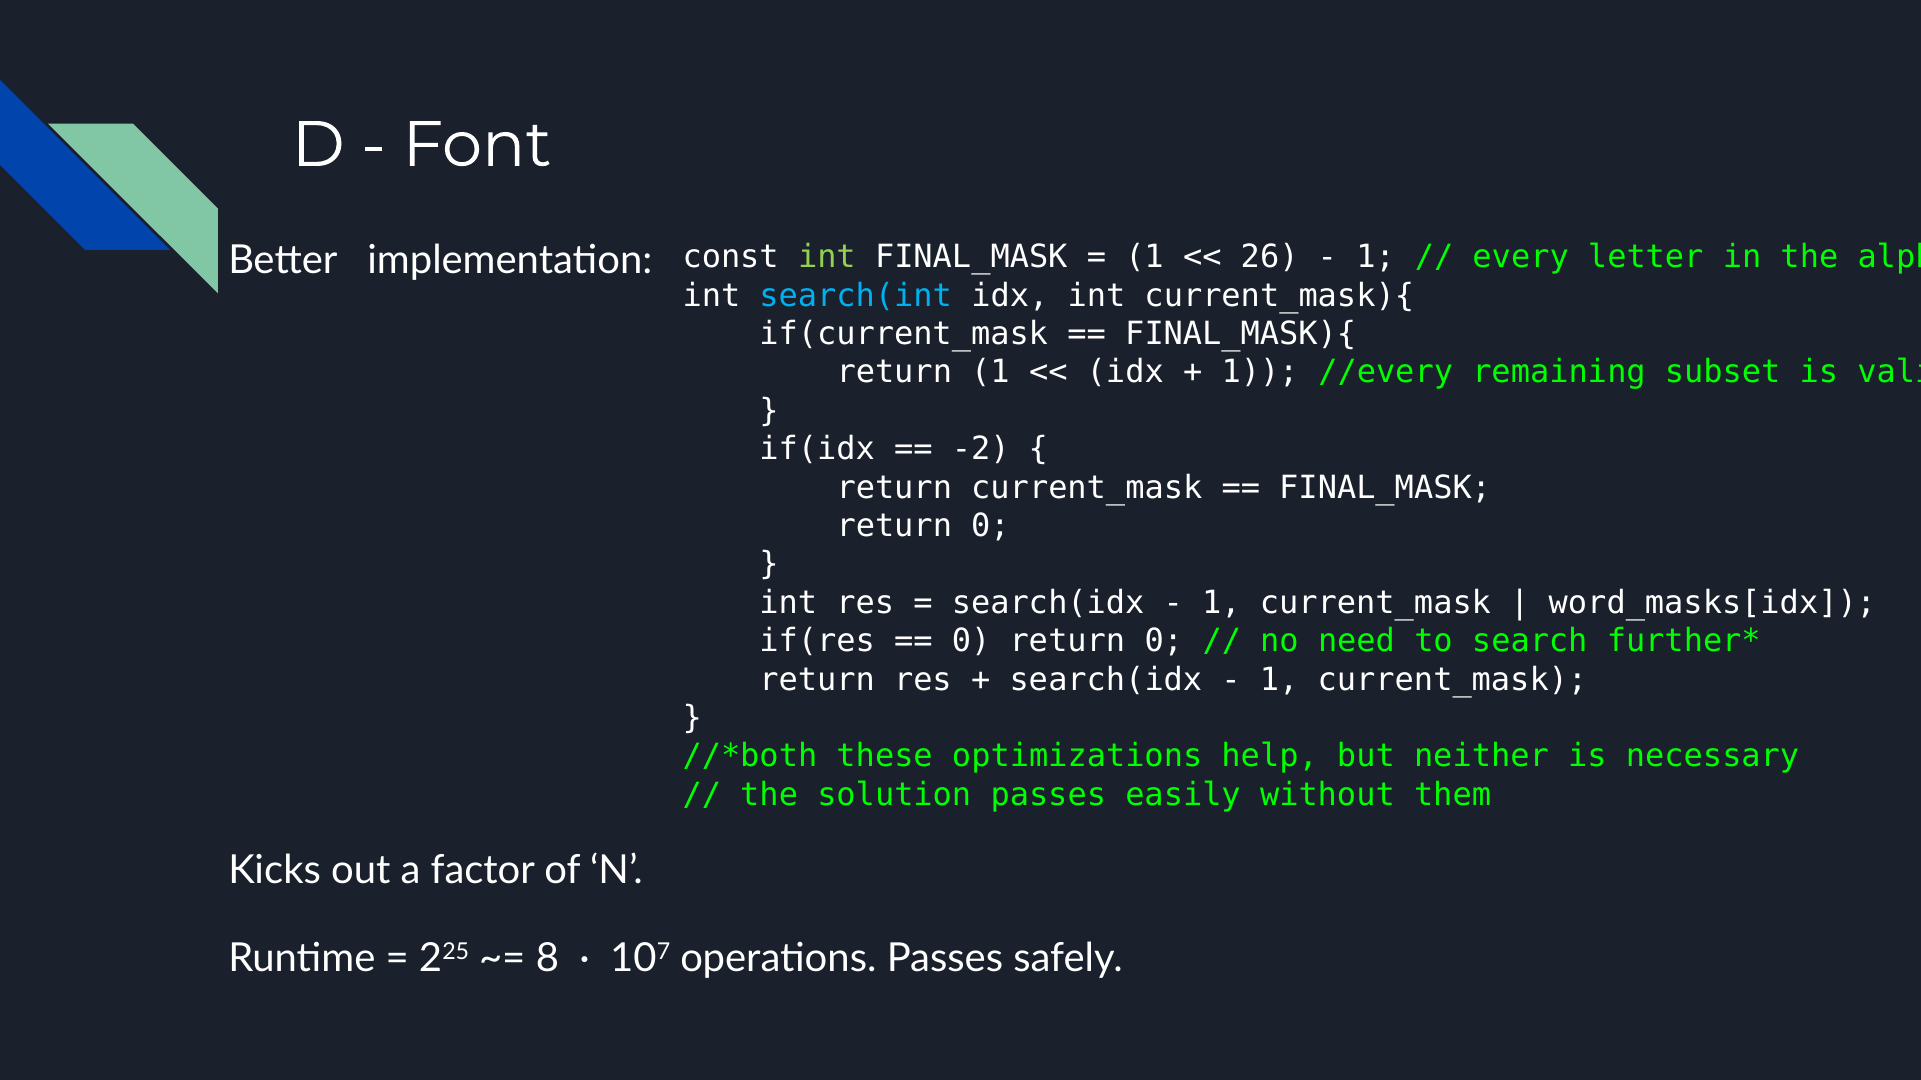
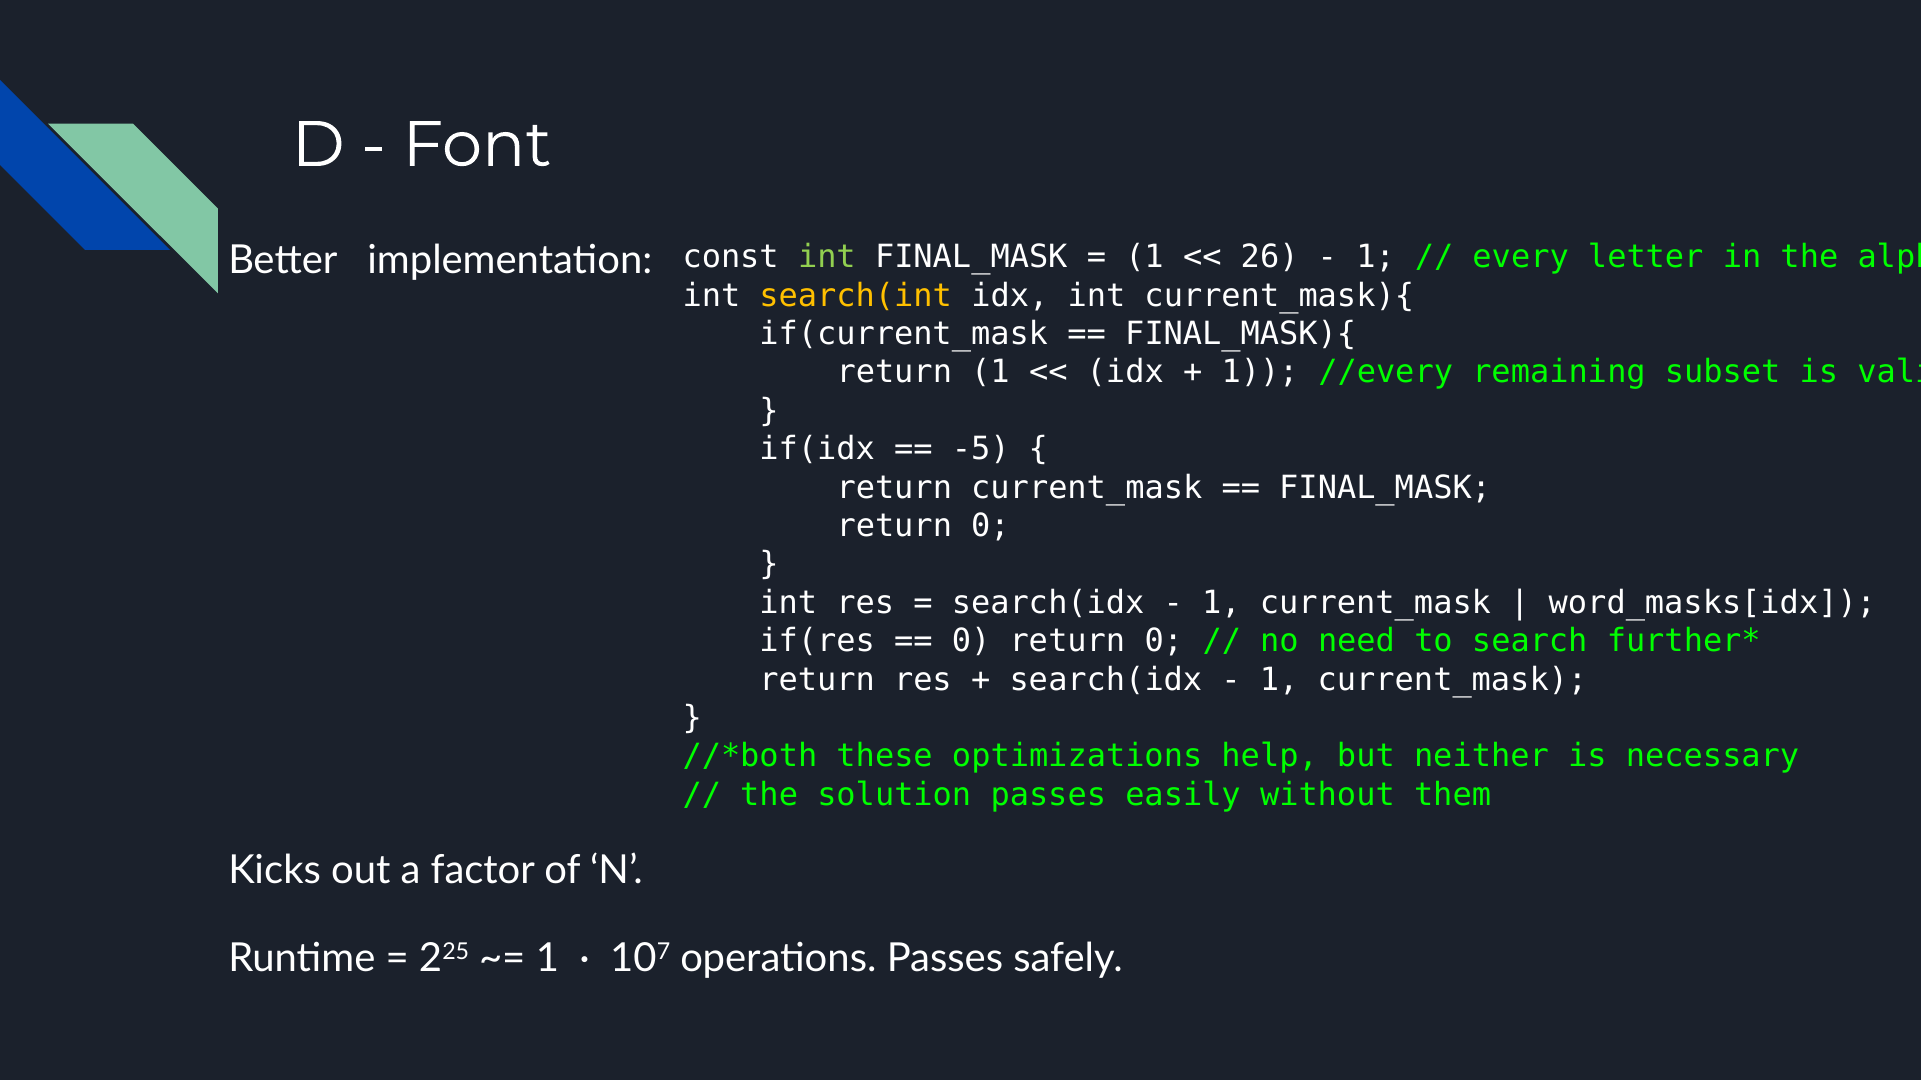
search(int colour: light blue -> yellow (856, 296)
-2: -2 -> -5 (981, 449)
8: 8 -> 1 (547, 958)
